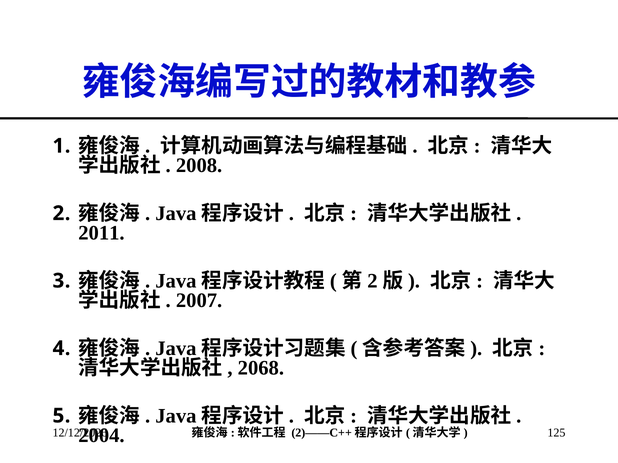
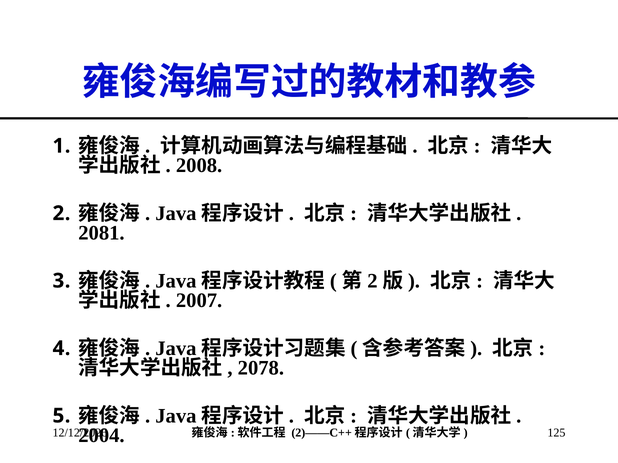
2011: 2011 -> 2081 (101, 233)
2068: 2068 -> 2078 (261, 368)
